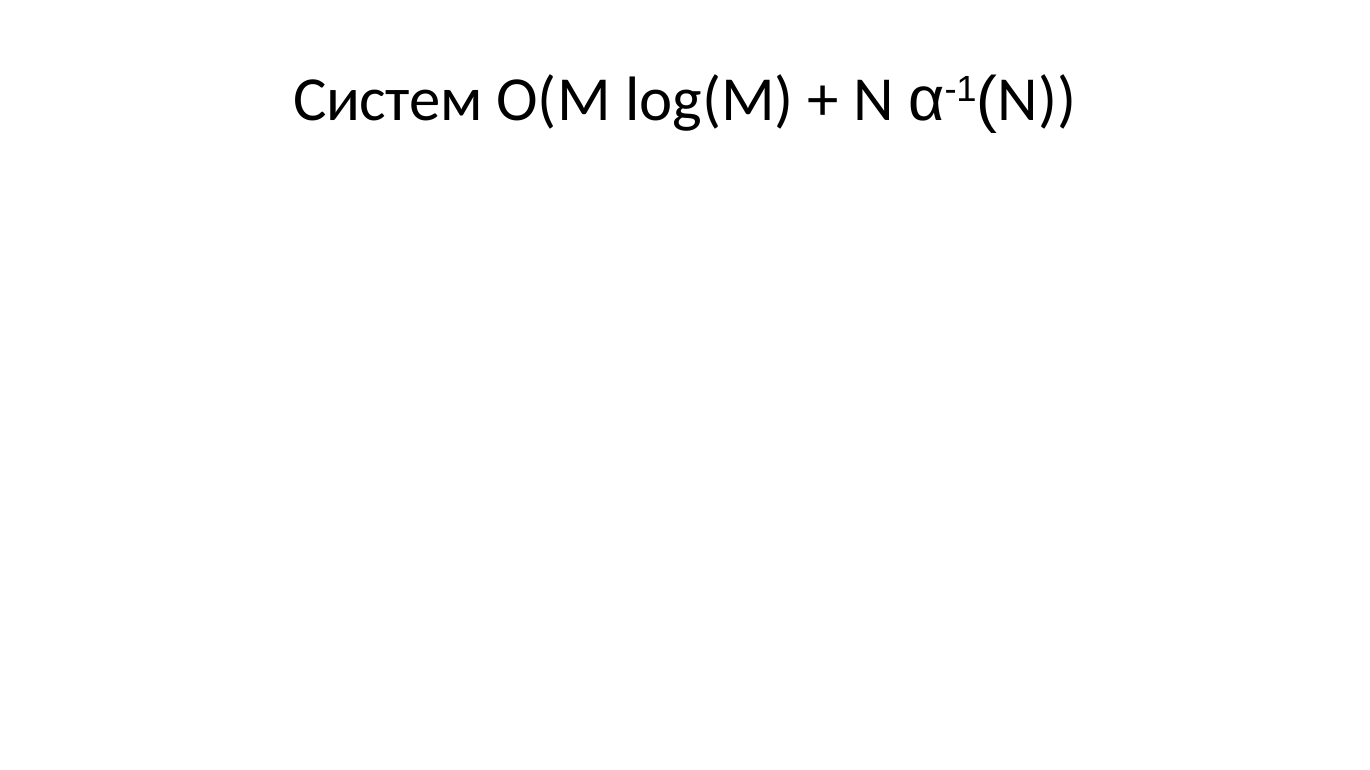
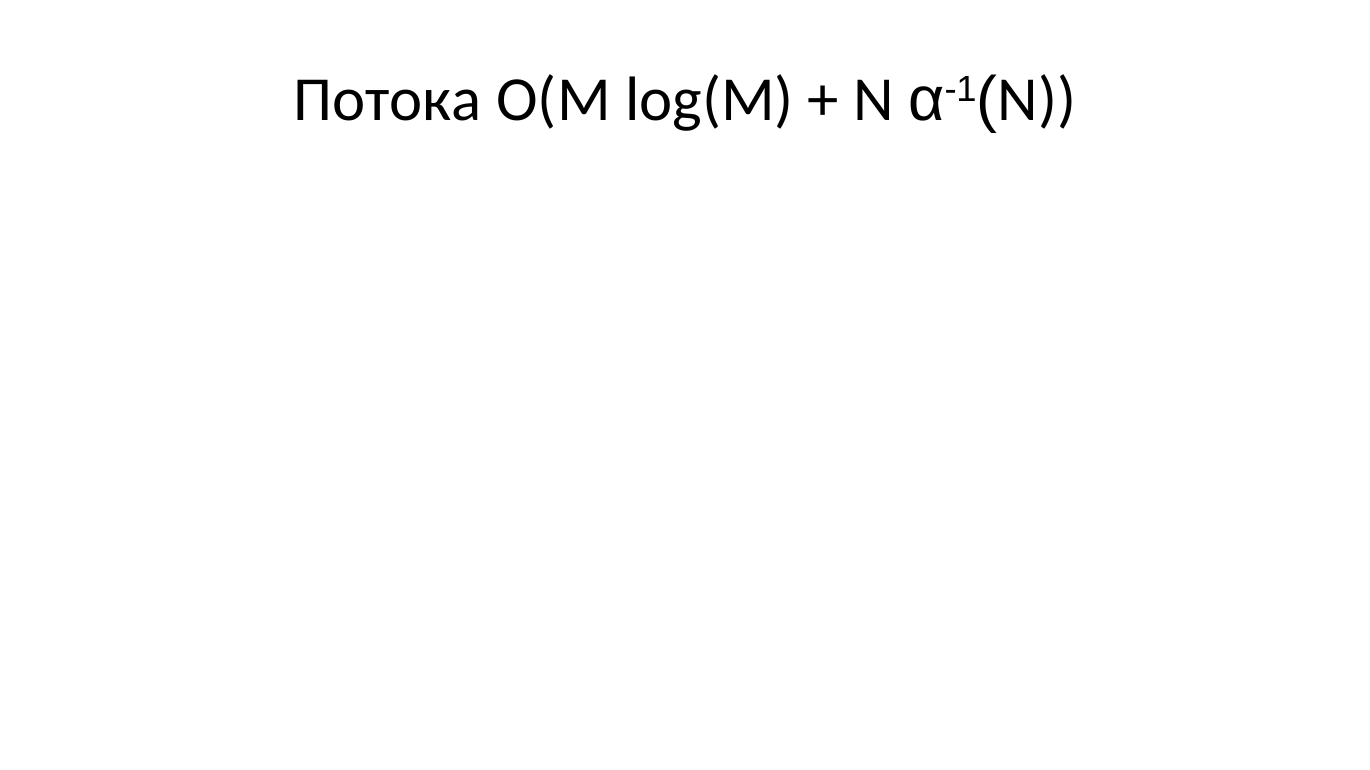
Систем: Систем -> Потока (388, 99)
